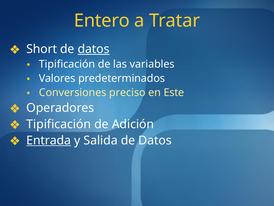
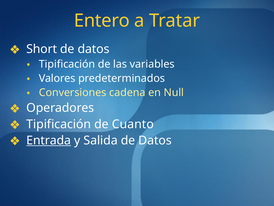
datos underline: present -> none (94, 49)
preciso: preciso -> cadena (127, 92)
Este: Este -> Null (174, 92)
Adición: Adición -> Cuanto (133, 124)
